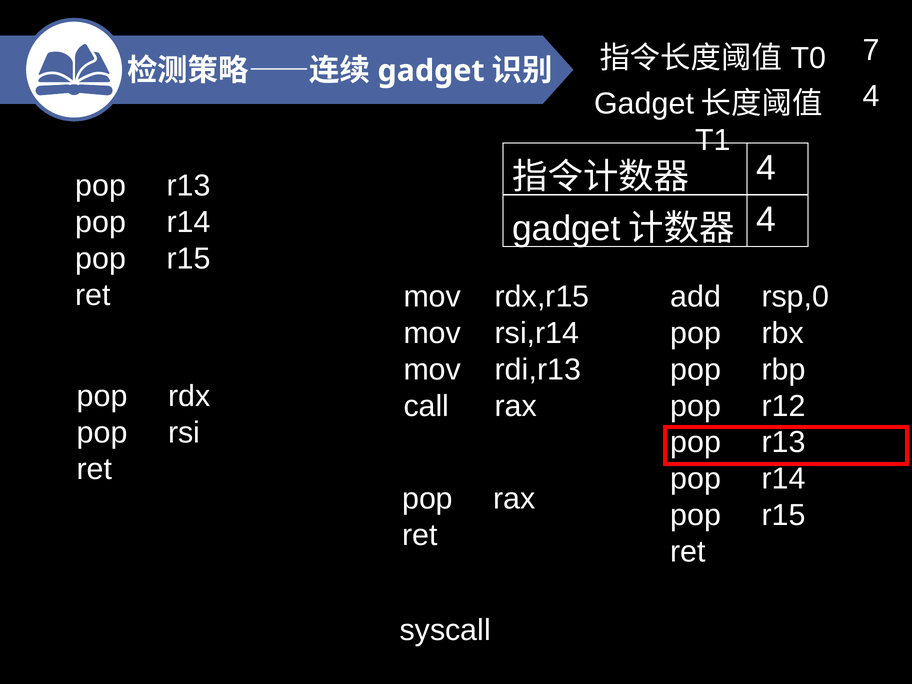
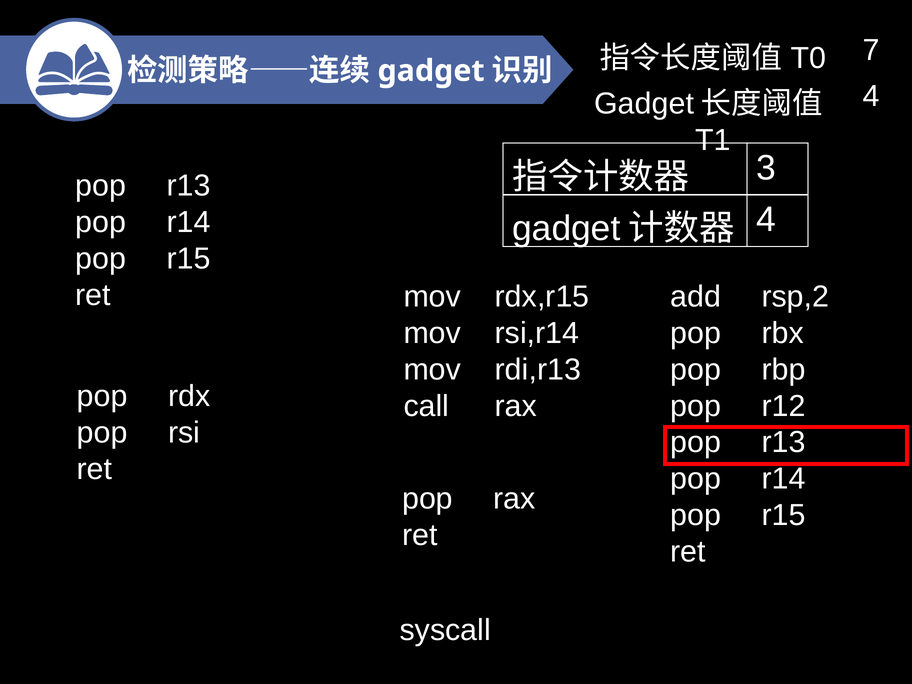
4: 4 -> 3 (766, 168)
rsp,0: rsp,0 -> rsp,2 (795, 297)
